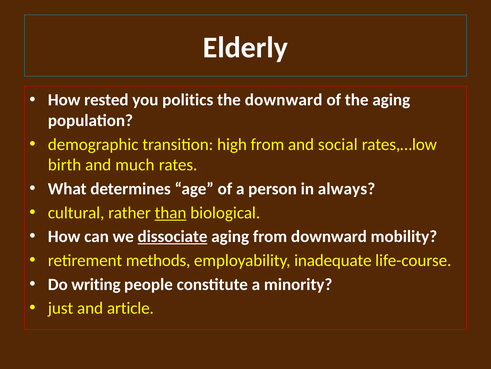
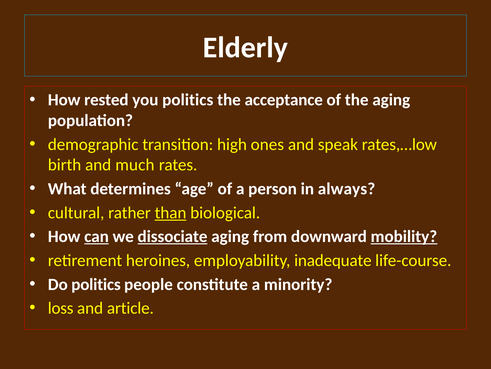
the downward: downward -> acceptance (284, 100)
high from: from -> ones (267, 144)
social: social -> speak (338, 144)
can underline: none -> present (97, 236)
mobility underline: none -> present (404, 236)
methods: methods -> heroines (158, 260)
Do writing: writing -> politics (96, 284)
just: just -> loss (61, 308)
